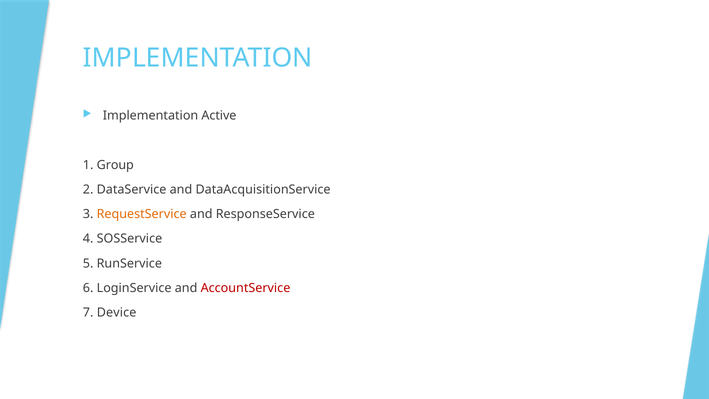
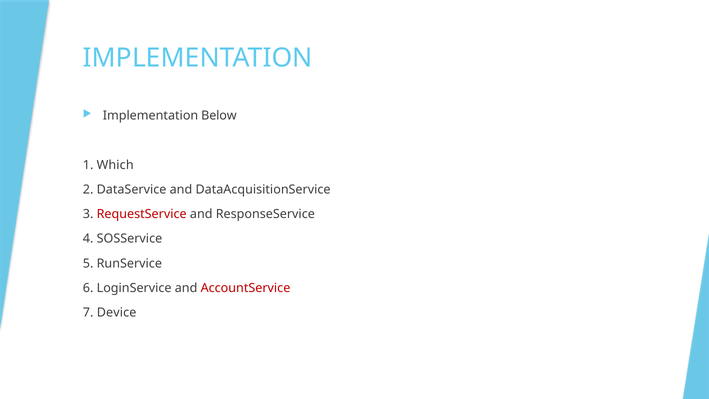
Active: Active -> Below (219, 116)
Group: Group -> Which (115, 165)
RequestService colour: orange -> red (142, 214)
